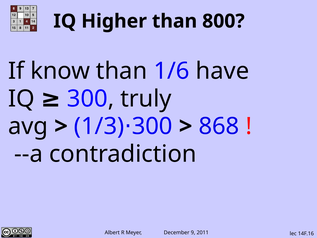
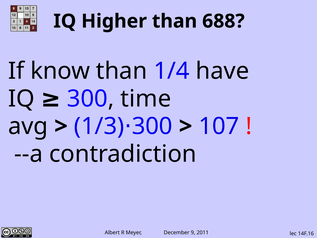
800: 800 -> 688 (223, 21)
1/6: 1/6 -> 1/4 (172, 71)
truly: truly -> time (146, 99)
868: 868 -> 107 (219, 126)
